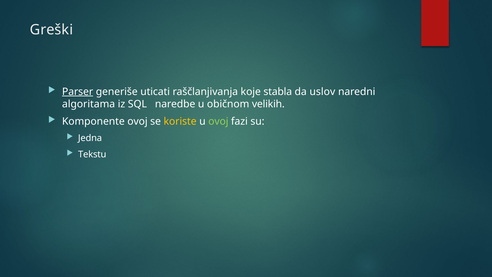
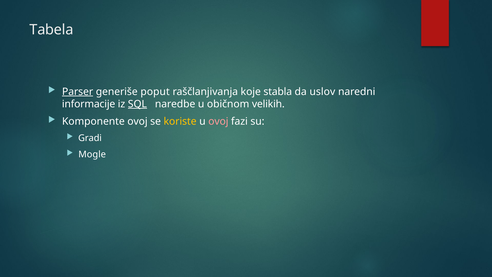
Greški: Greški -> Tabela (52, 30)
uticati: uticati -> poput (155, 92)
algoritama: algoritama -> informacije (89, 104)
SQL underline: none -> present (137, 104)
ovoj colour: light green -> pink (218, 121)
Jedna: Jedna -> Gradi (90, 138)
Tekstu: Tekstu -> Mogle (92, 154)
